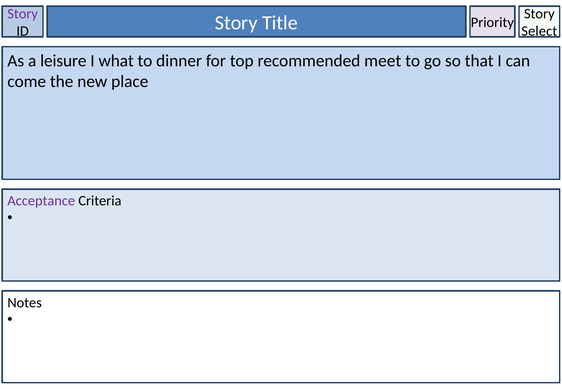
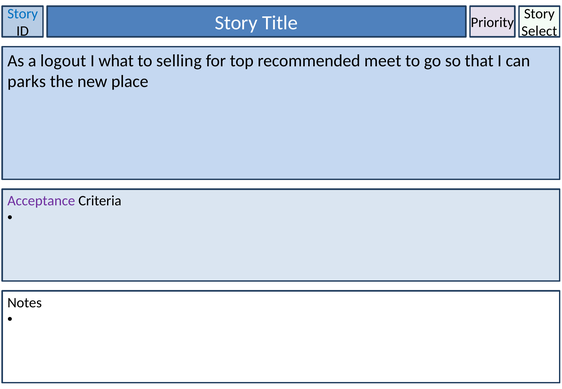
Story colour: purple -> blue (23, 14)
leisure: leisure -> logout (63, 61)
dinner: dinner -> selling (179, 61)
come: come -> parks (27, 82)
